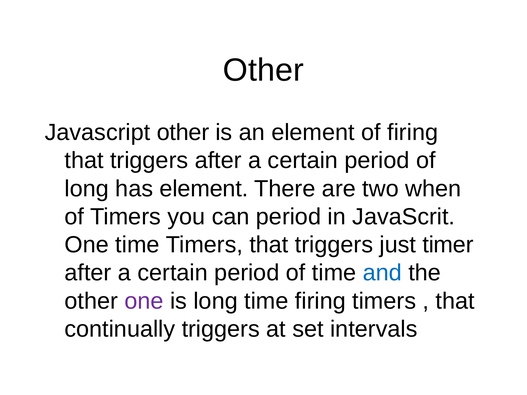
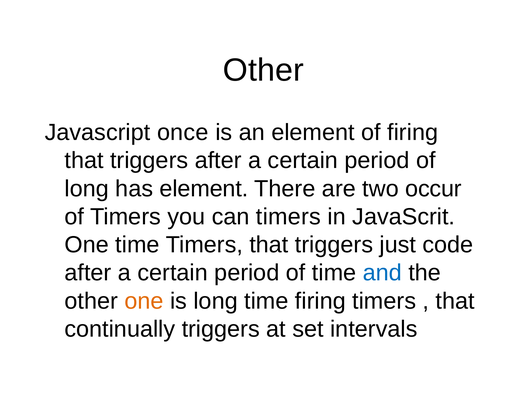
Javascript other: other -> once (183, 133)
when: when -> occur (433, 189)
can period: period -> timers (288, 217)
timer: timer -> code (448, 245)
one colour: purple -> orange (144, 301)
